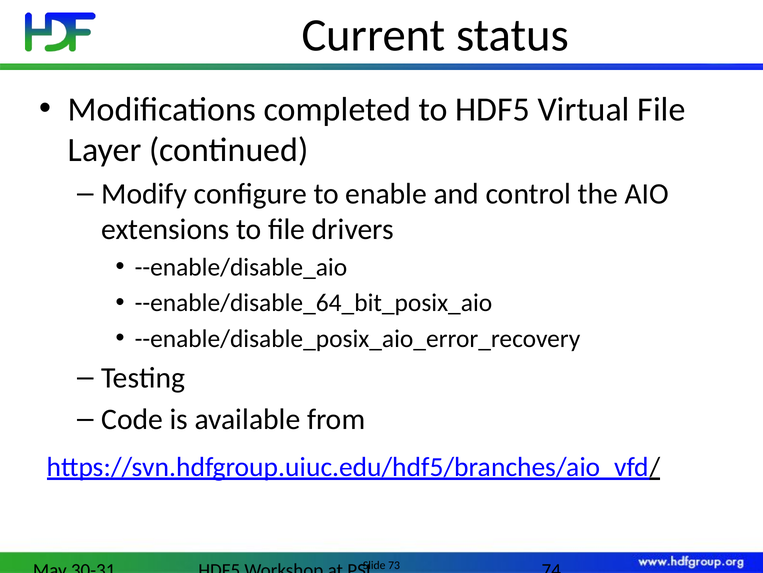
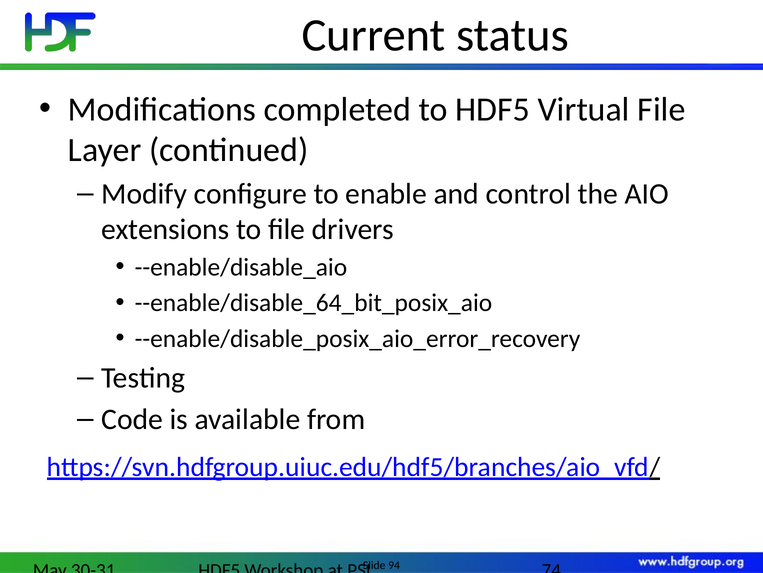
73: 73 -> 94 (394, 565)
